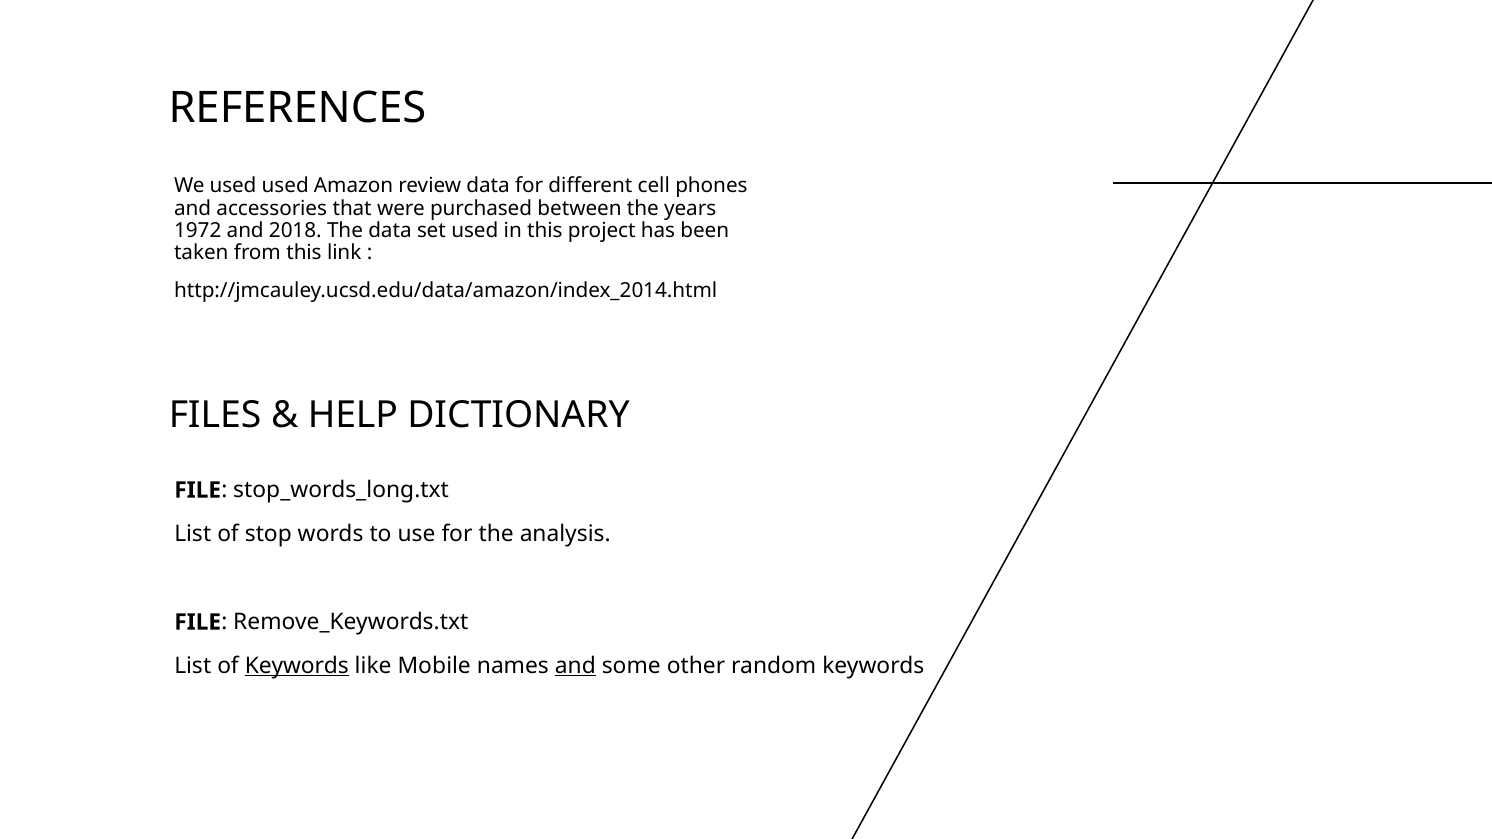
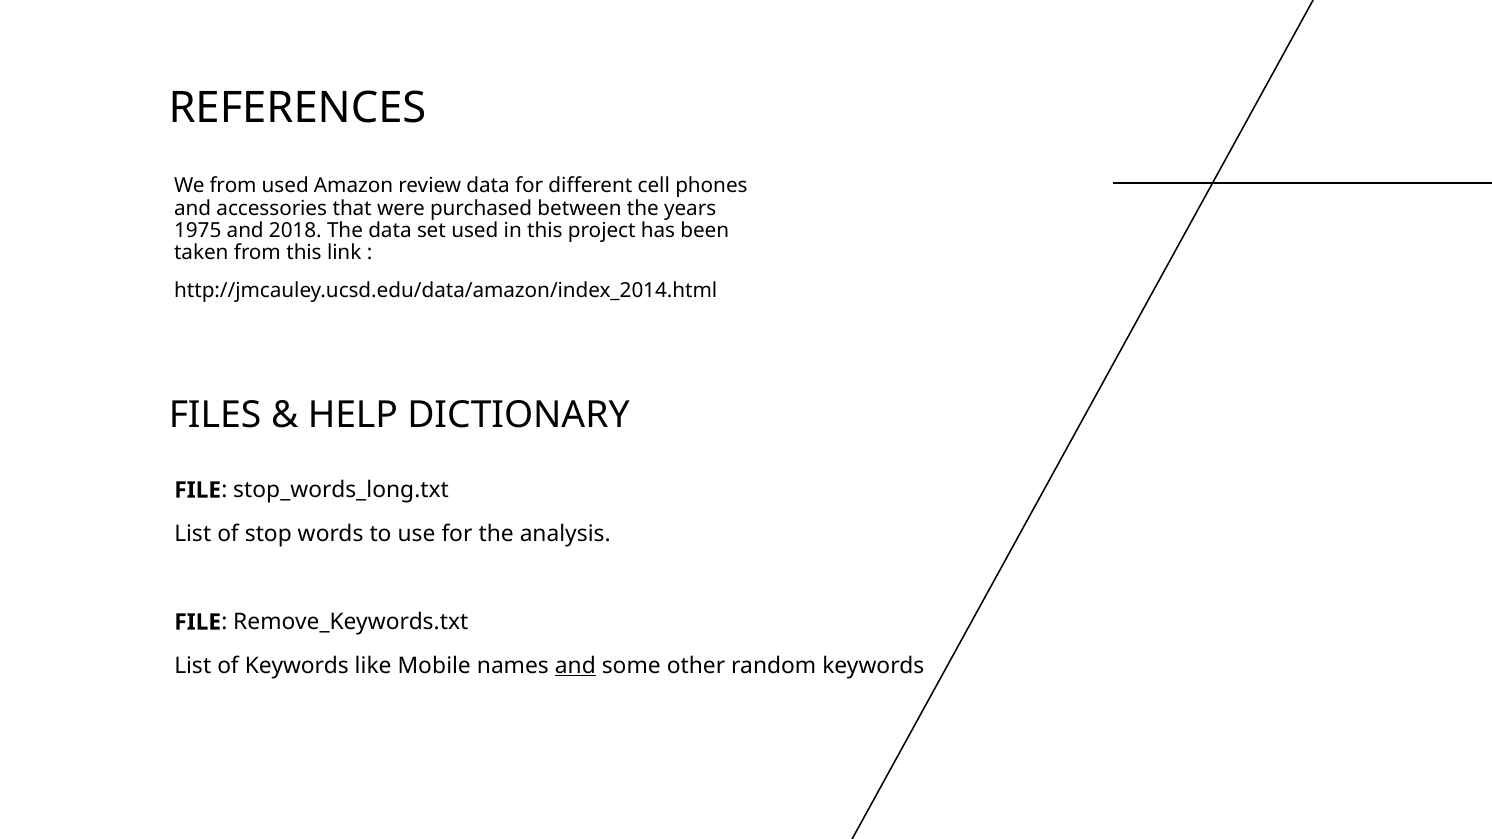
We used: used -> from (233, 186)
1972: 1972 -> 1975 (198, 231)
Keywords underline: present -> none (297, 666)
